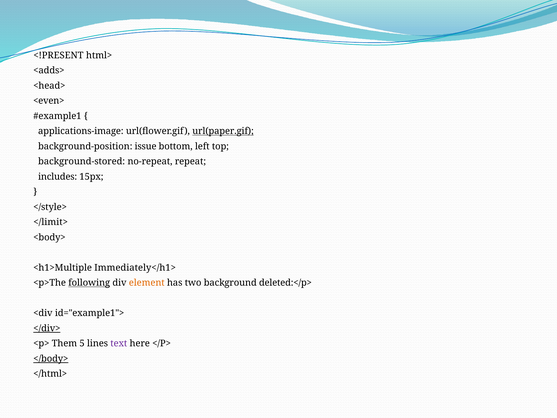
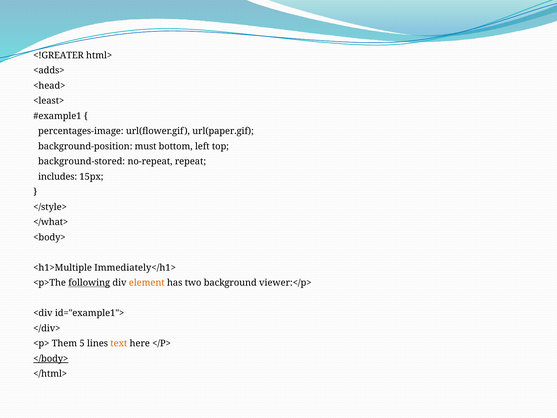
<!PRESENT: <!PRESENT -> <!GREATER (59, 55)
<even>: <even> -> <least> (49, 101)
applications-image: applications-image -> percentages-image (81, 131)
url(paper.gif underline: present -> none (223, 131)
issue: issue -> must (146, 146)
</limit>: </limit> -> </what> (51, 222)
deleted:</p>: deleted:</p> -> viewer:</p> (285, 283)
</div> underline: present -> none (47, 328)
text colour: purple -> orange (119, 343)
